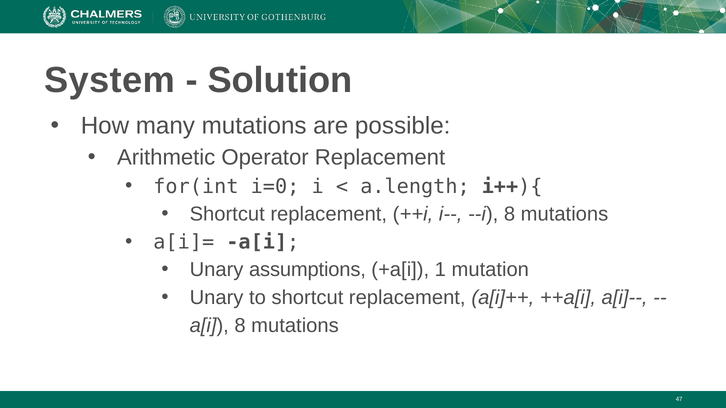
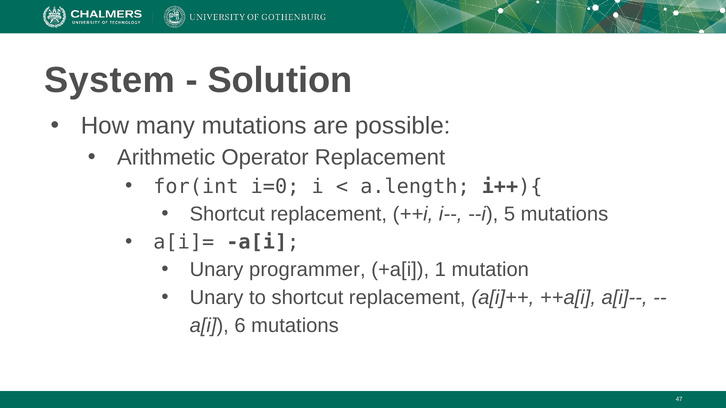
--i 8: 8 -> 5 (510, 214)
assumptions: assumptions -> programmer (307, 270)
a[i 8: 8 -> 6 (240, 326)
